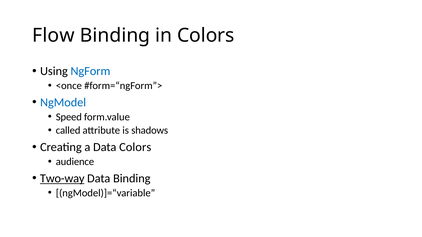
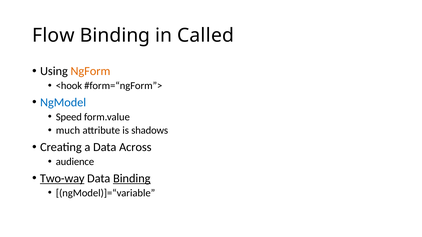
in Colors: Colors -> Called (206, 35)
NgForm colour: blue -> orange (90, 71)
<once: <once -> <hook (69, 86)
called: called -> much (68, 131)
Data Colors: Colors -> Across (135, 147)
Binding underline: none -> present (132, 179)
